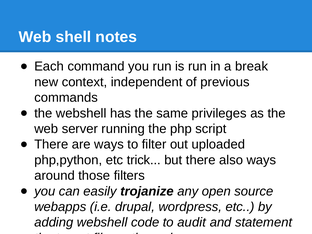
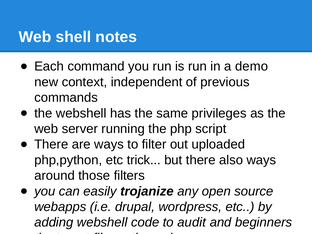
break: break -> demo (252, 66)
statement: statement -> beginners (264, 222)
